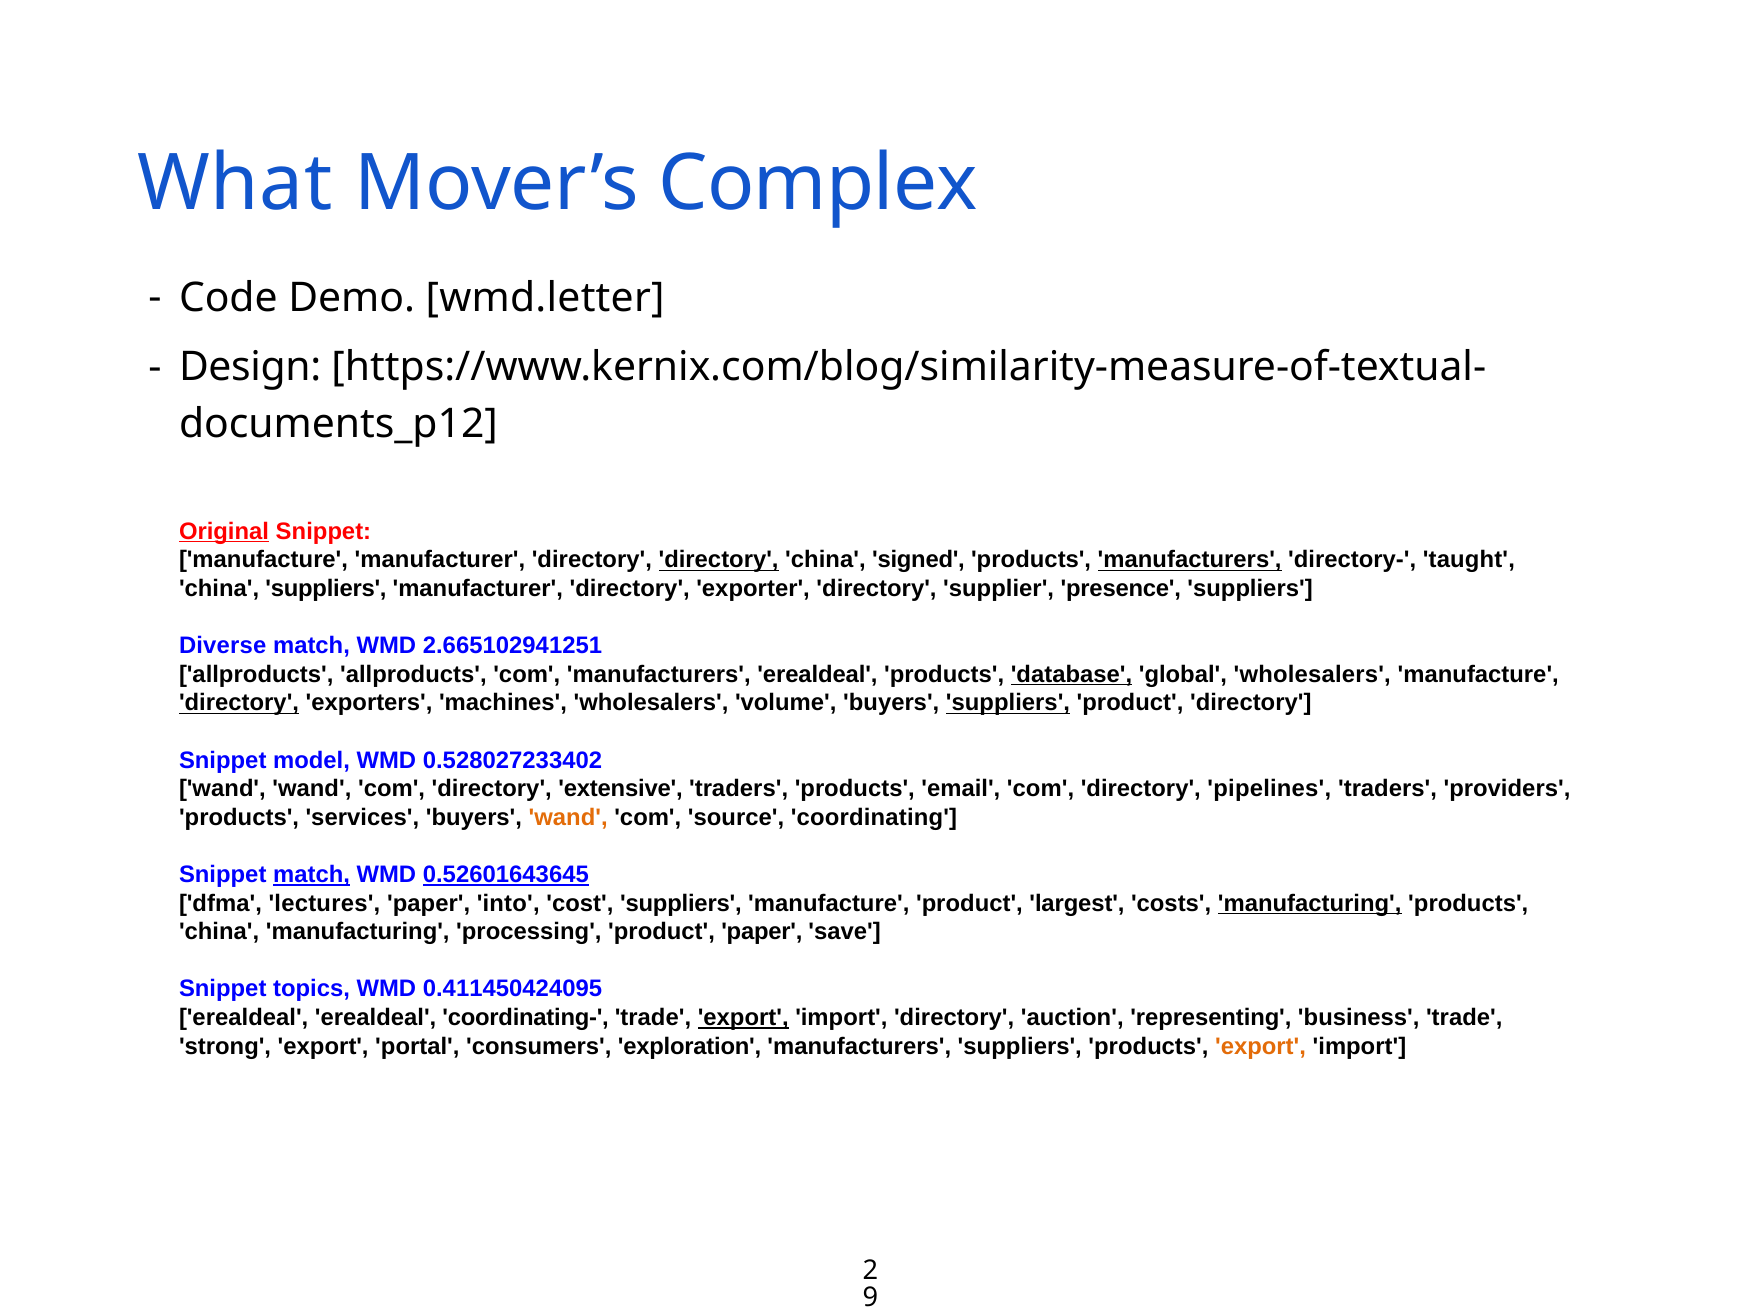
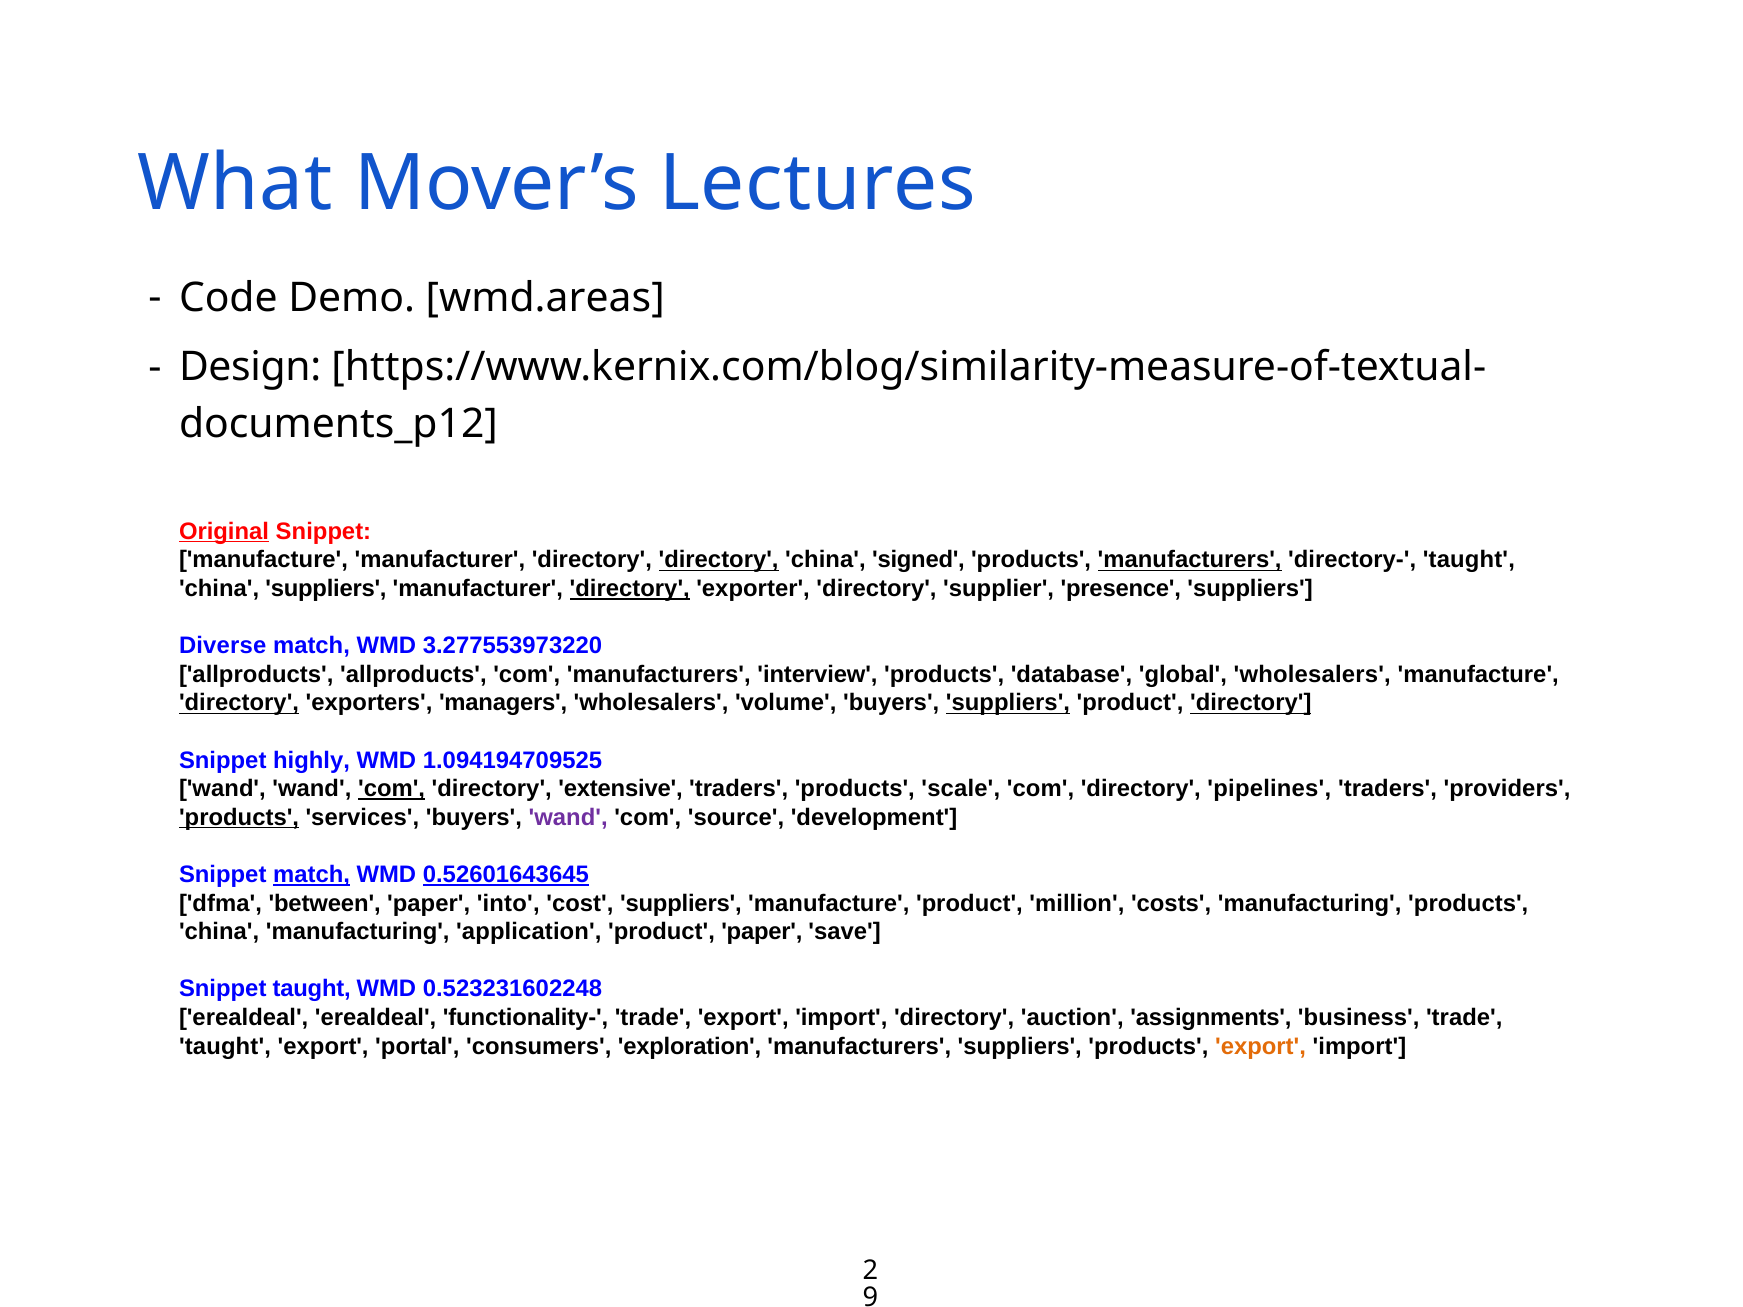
Complex: Complex -> Lectures (818, 184)
wmd.letter: wmd.letter -> wmd.areas (545, 298)
directory underline: none -> present (630, 589)
2.665102941251: 2.665102941251 -> 3.277553973220 (512, 646)
manufacturers erealdeal: erealdeal -> interview (818, 675)
database underline: present -> none (1071, 675)
machines: machines -> managers (503, 703)
directory underline: none -> present (1251, 703)
model: model -> highly (312, 760)
0.528027233402: 0.528027233402 -> 1.094194709525 (512, 760)
com underline: none -> present (392, 789)
email: email -> scale (961, 789)
products underline: none -> present (239, 818)
wand colour: orange -> purple (568, 818)
coordinating: coordinating -> development (874, 818)
lectures: lectures -> between (325, 903)
largest: largest -> million (1077, 903)
manufacturing underline: present -> none (1310, 903)
processing: processing -> application (529, 932)
Snippet topics: topics -> taught (312, 989)
0.411450424095: 0.411450424095 -> 0.523231602248 (512, 989)
coordinating-: coordinating- -> functionality- (526, 1018)
export underline: present -> none (743, 1018)
representing: representing -> assignments (1211, 1018)
strong: strong -> taught (225, 1047)
